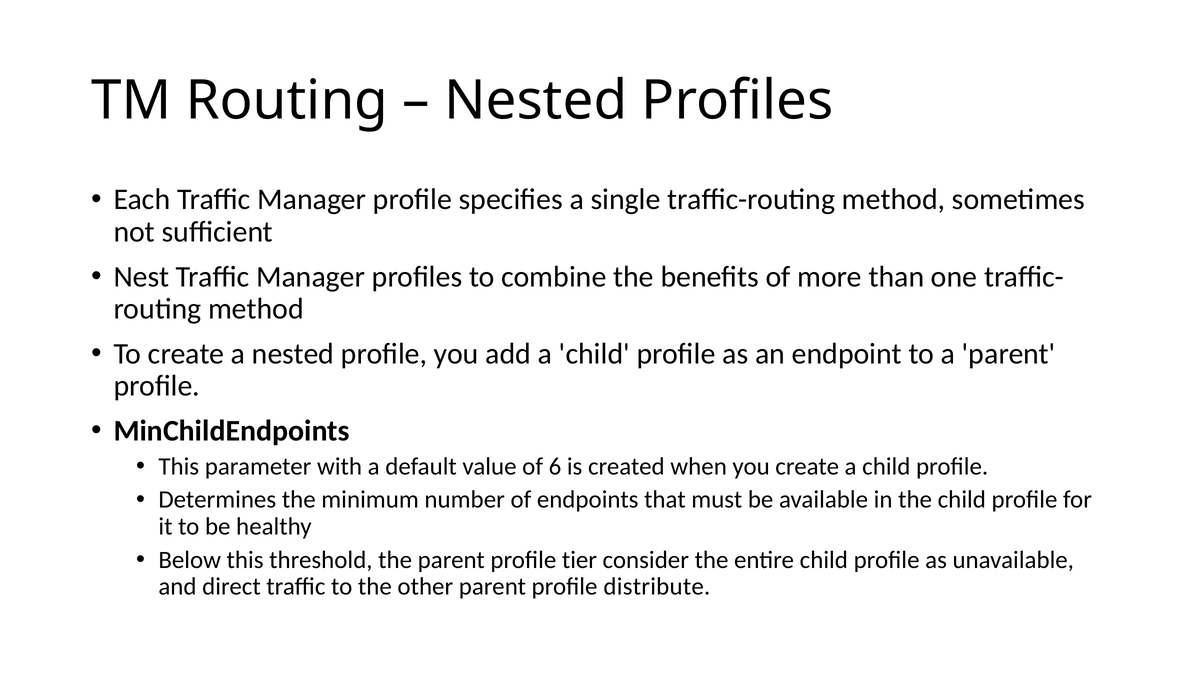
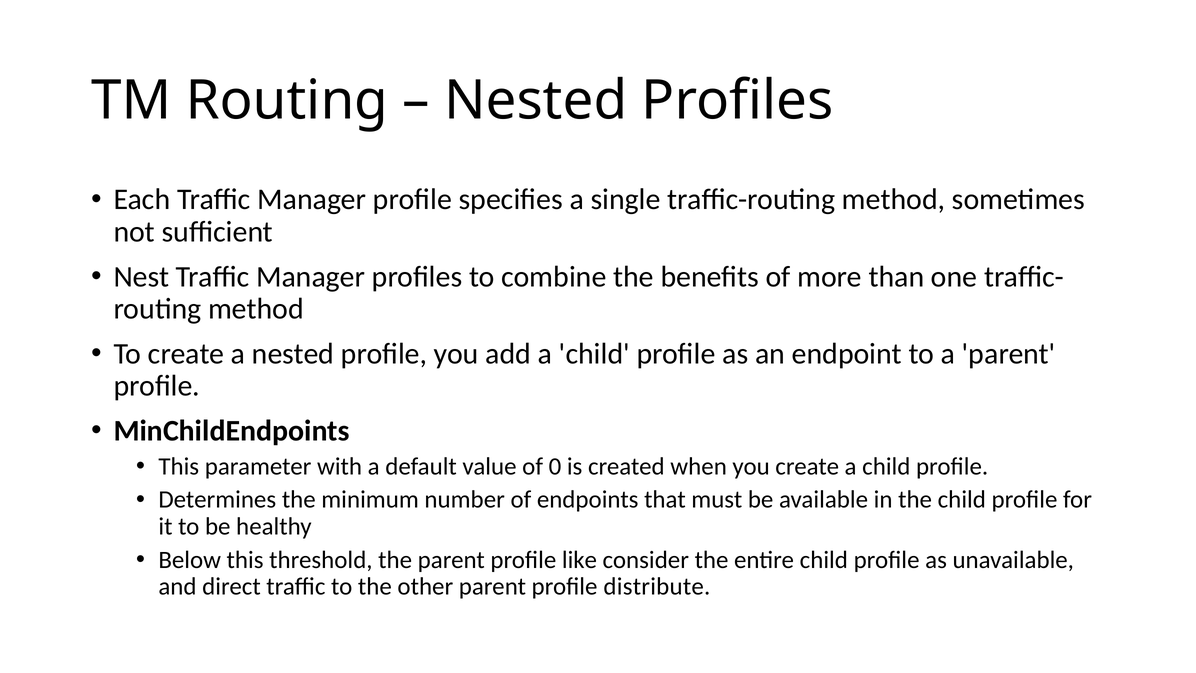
6: 6 -> 0 (555, 466)
tier: tier -> like (579, 560)
